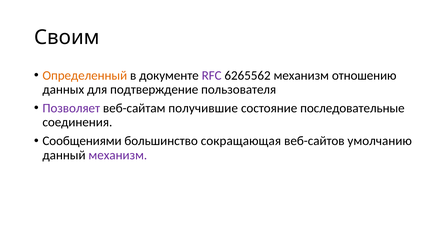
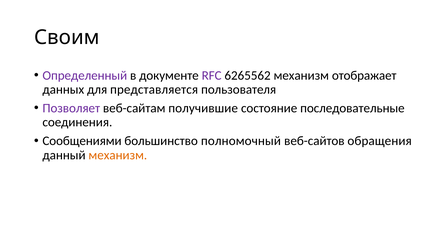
Определенный colour: orange -> purple (85, 76)
отношению: отношению -> отображает (364, 76)
подтверждение: подтверждение -> представляется (154, 90)
сокращающая: сокращающая -> полномочный (241, 141)
умолчанию: умолчанию -> обращения (380, 141)
механизм colour: purple -> orange (118, 155)
